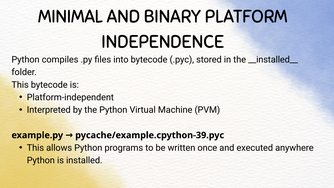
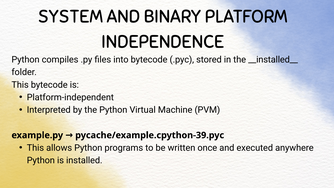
MINIMAL: MINIMAL -> SYSTEM (71, 17)
